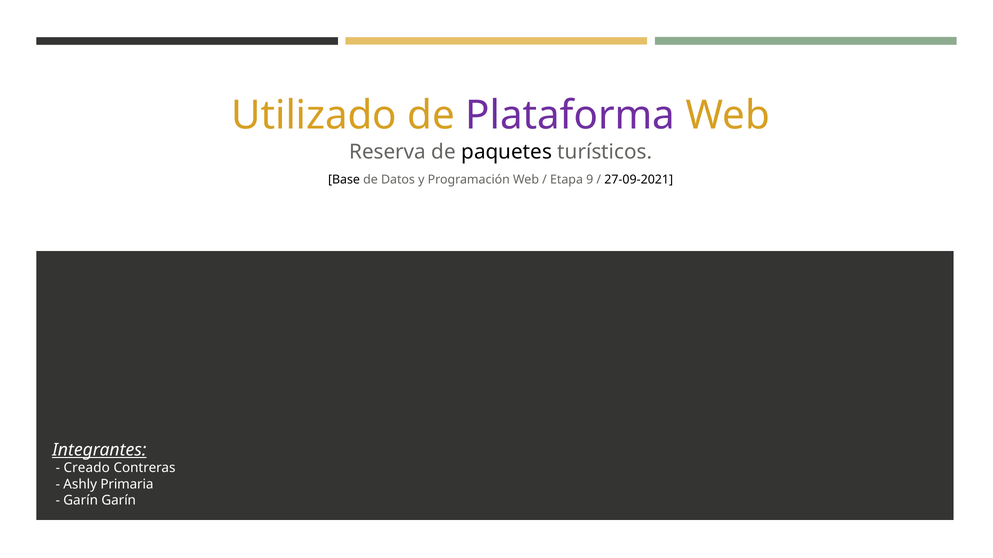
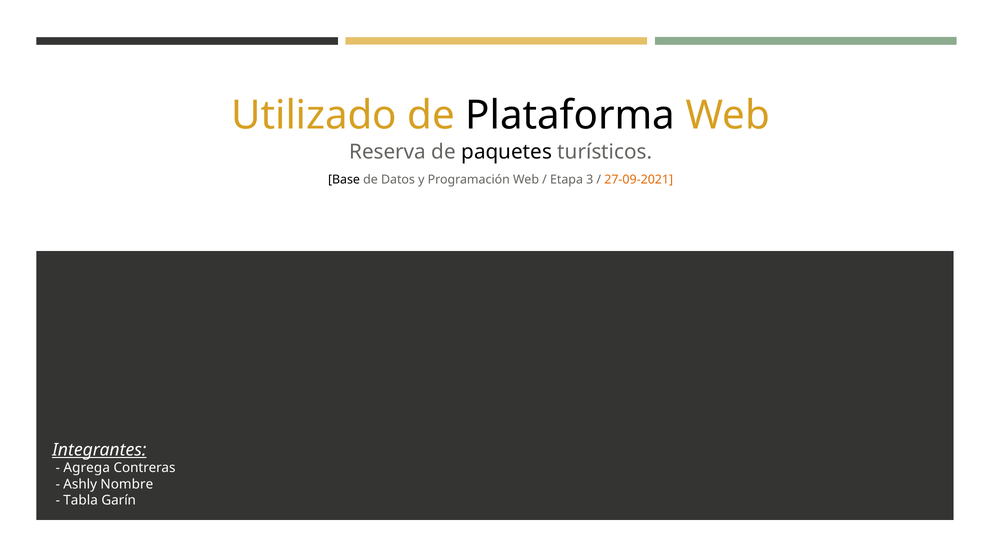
Plataforma colour: purple -> black (570, 115)
9: 9 -> 3 (590, 180)
27-09-2021 colour: black -> orange (639, 180)
Creado: Creado -> Agrega (87, 469)
Primaria: Primaria -> Nombre (127, 485)
Garín: Garín -> Tabla (81, 501)
